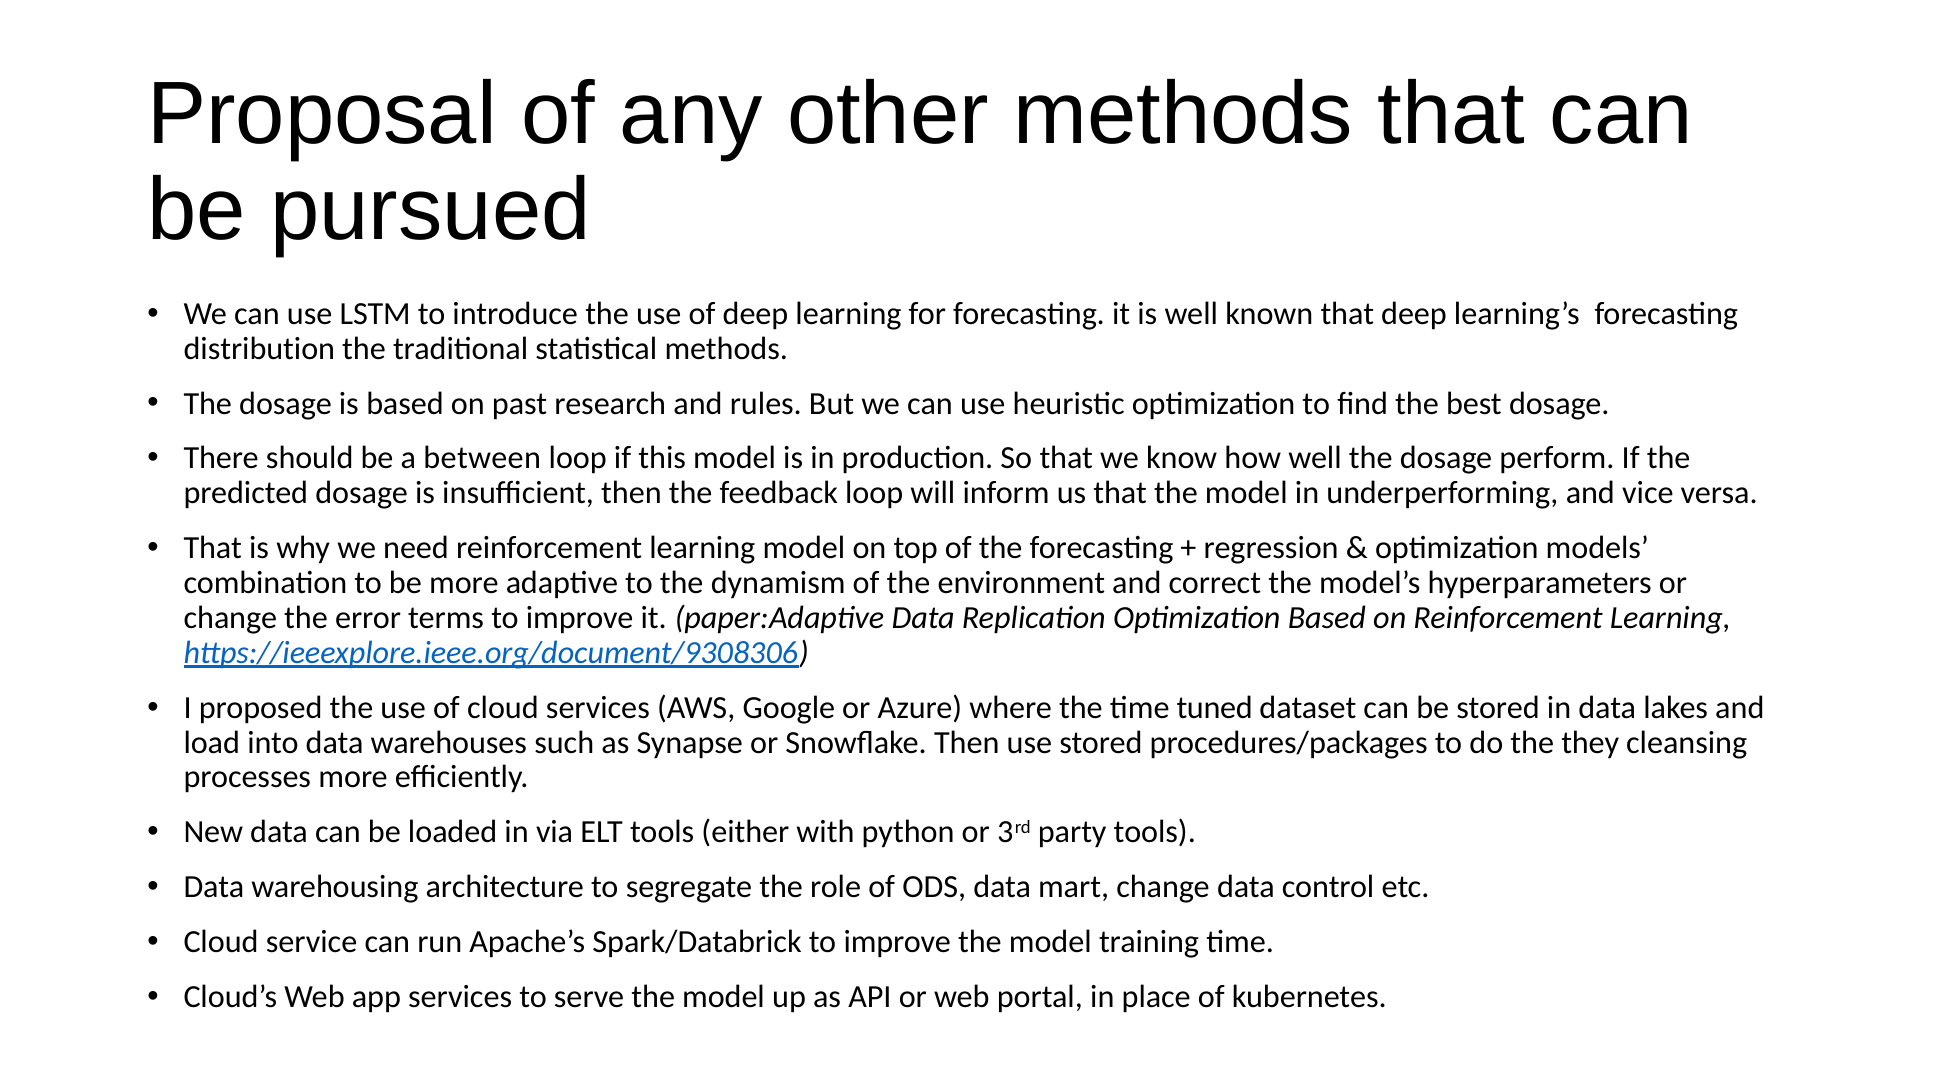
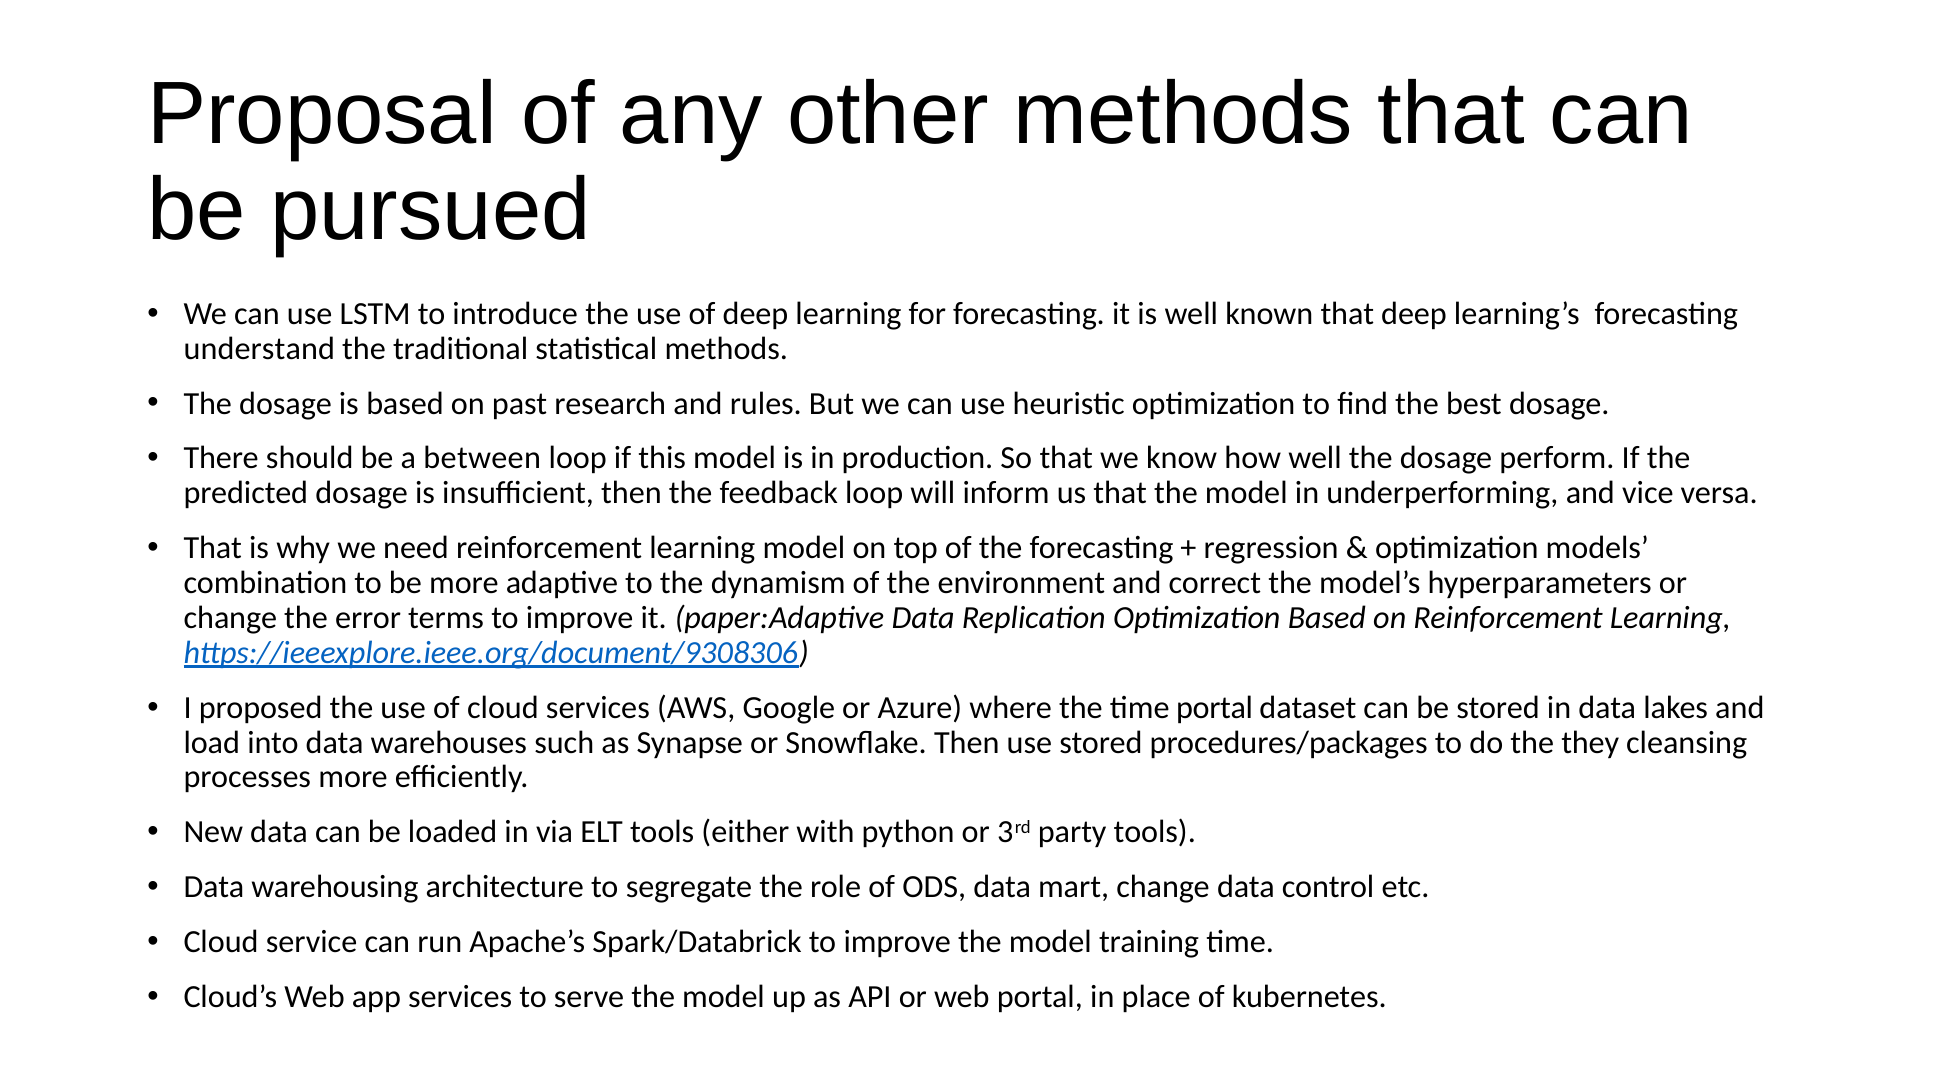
distribution: distribution -> understand (259, 349)
time tuned: tuned -> portal (1215, 708)
